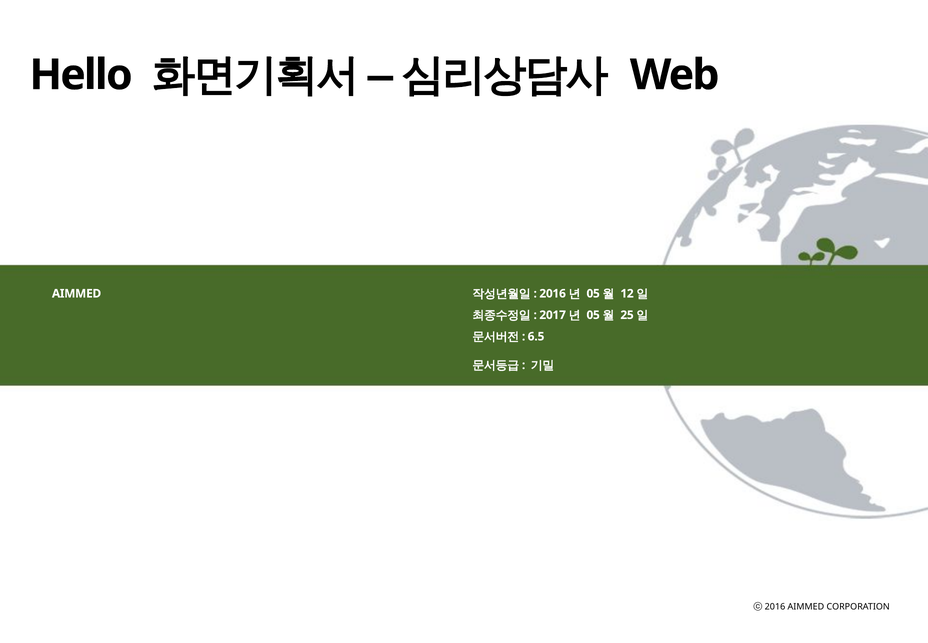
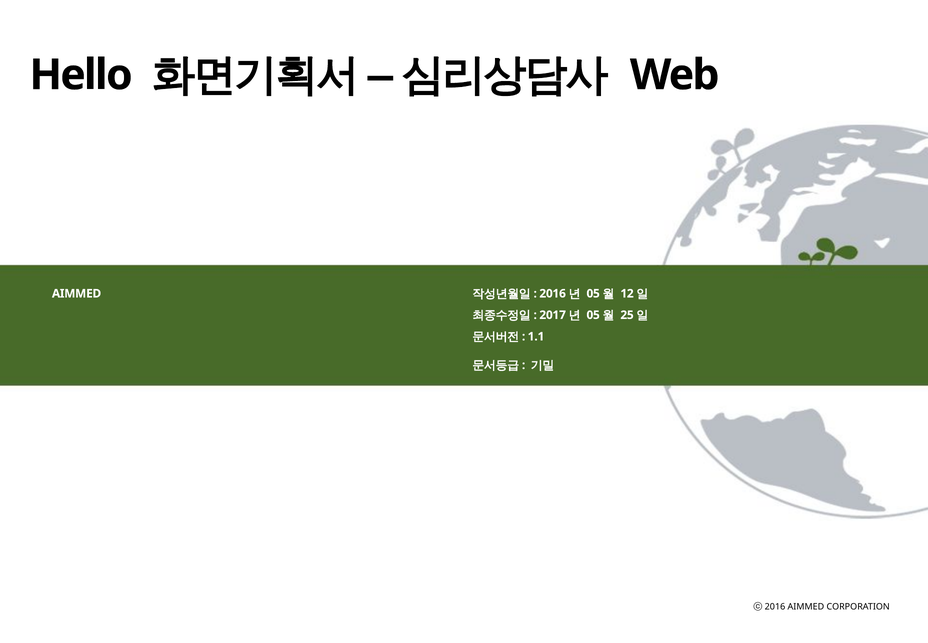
6.5: 6.5 -> 1.1 (536, 336)
